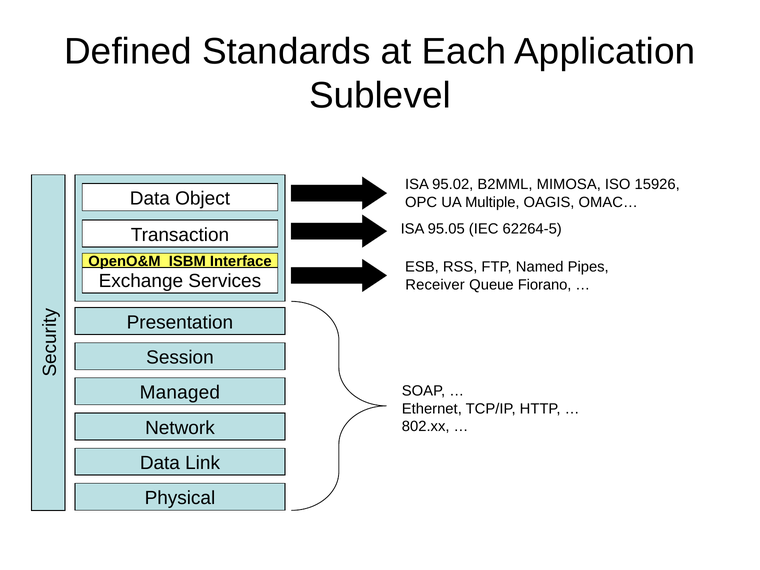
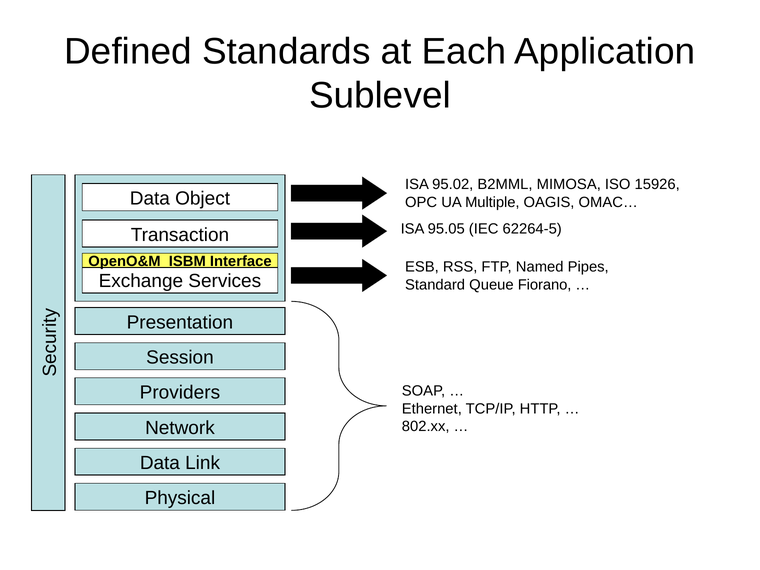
Receiver: Receiver -> Standard (435, 285)
Managed: Managed -> Providers (180, 393)
